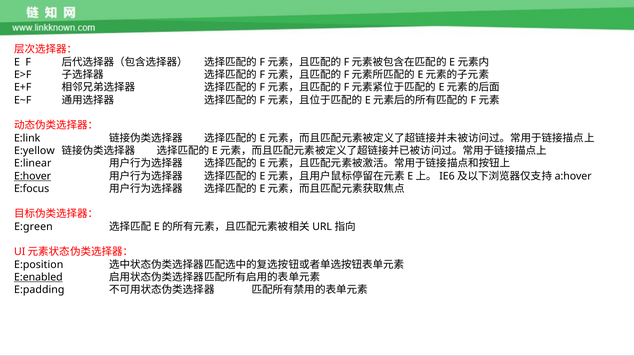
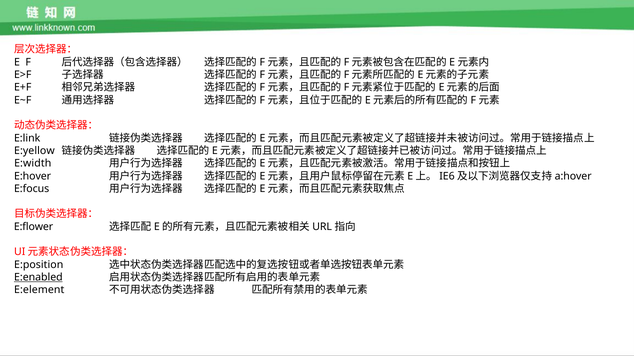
E:linear: E:linear -> E:width (33, 164)
E:hover underline: present -> none (33, 176)
E:green: E:green -> E:flower (34, 227)
E:padding: E:padding -> E:element (39, 290)
